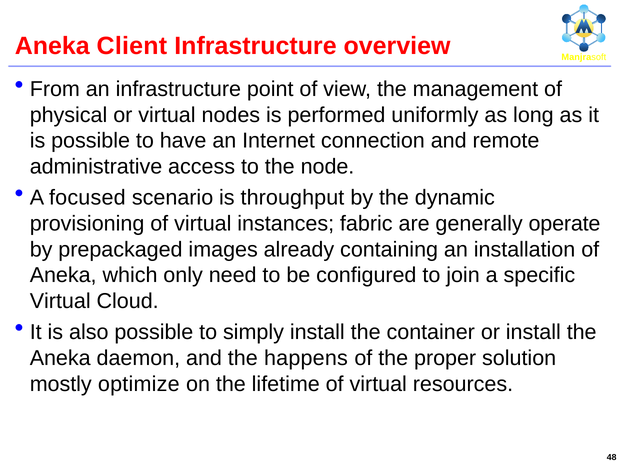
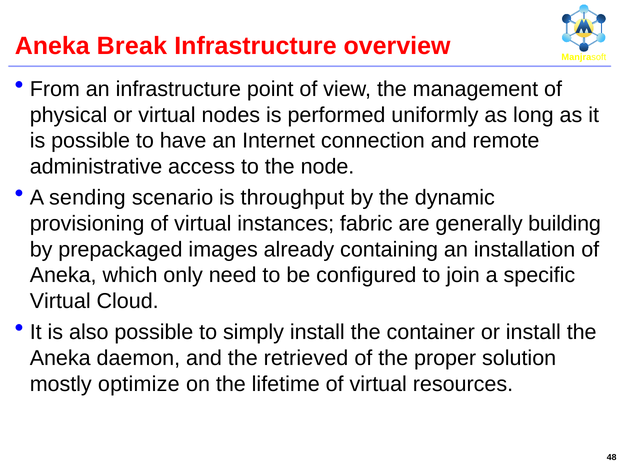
Client: Client -> Break (132, 46)
focused: focused -> sending (87, 198)
operate: operate -> building (565, 224)
happens: happens -> retrieved (306, 358)
